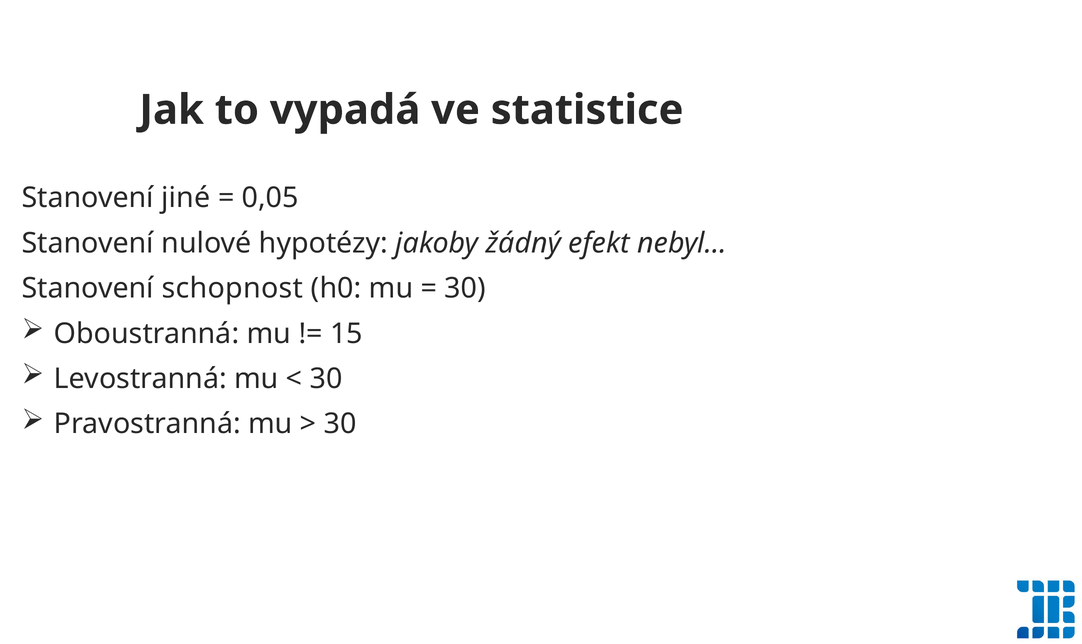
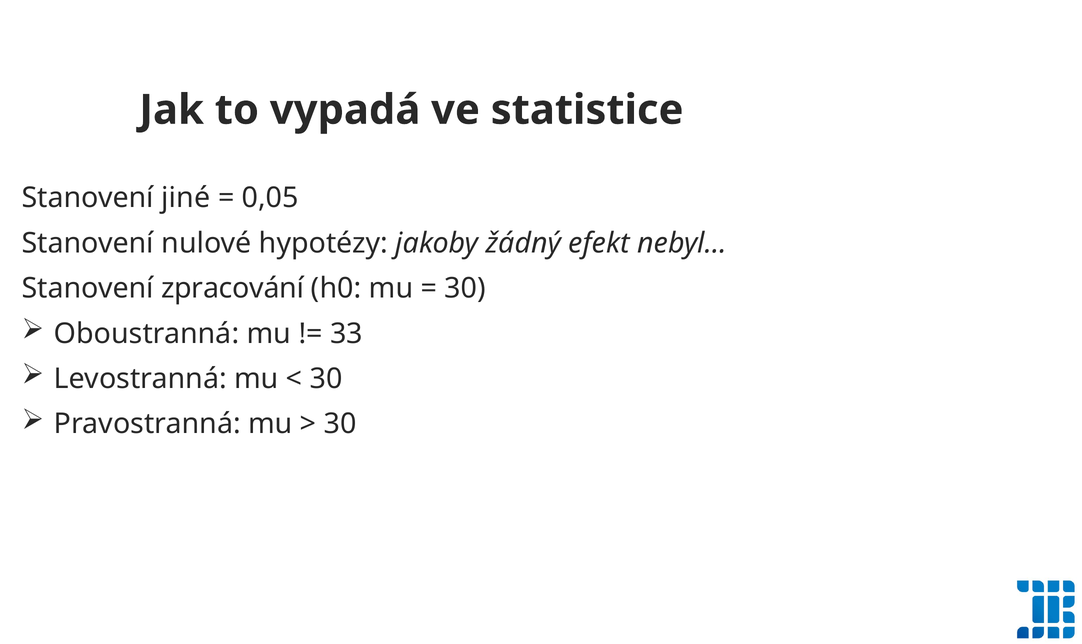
schopnost: schopnost -> zpracování (233, 288)
15: 15 -> 33 (346, 334)
